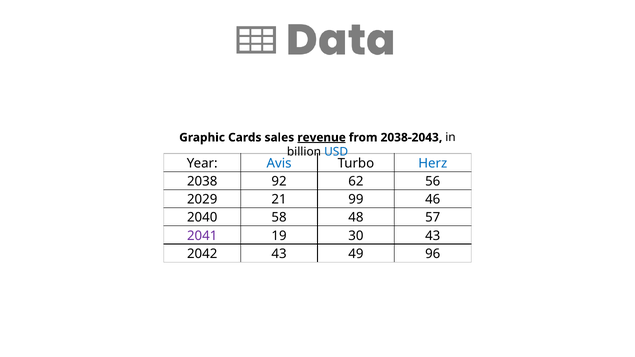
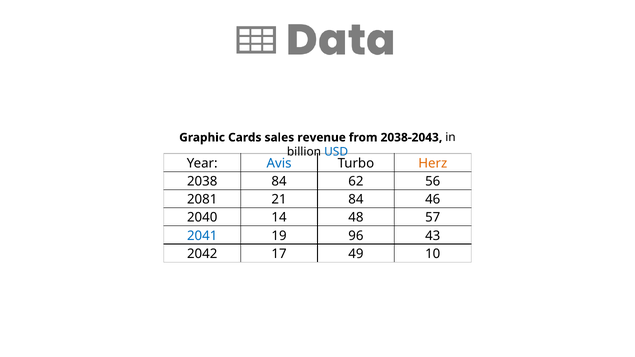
revenue underline: present -> none (322, 138)
Herz colour: blue -> orange (433, 163)
2038 92: 92 -> 84 (279, 182)
2029: 2029 -> 2081 (202, 200)
21 99: 99 -> 84 (356, 200)
58: 58 -> 14 (279, 218)
2041 colour: purple -> blue (202, 236)
30: 30 -> 96 (356, 236)
2042 43: 43 -> 17 (279, 254)
96: 96 -> 10 (433, 254)
